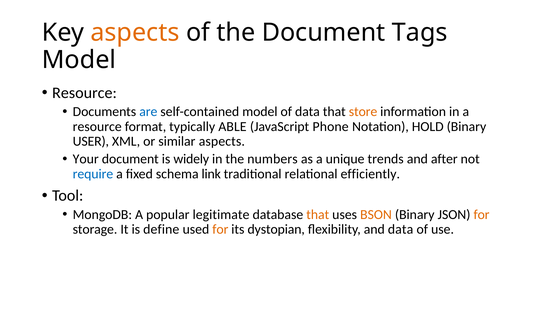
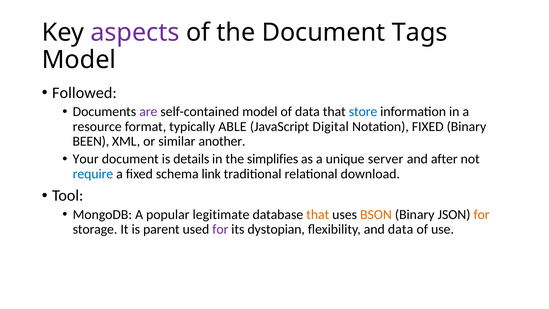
aspects colour: orange -> purple (135, 33)
Resource: Resource -> Followed (84, 93)
are colour: blue -> purple (148, 112)
store colour: orange -> blue (363, 112)
Phone: Phone -> Digital (331, 127)
Notation HOLD: HOLD -> FIXED (428, 127)
USER: USER -> BEEN (91, 141)
similar aspects: aspects -> another (222, 141)
widely: widely -> details (191, 159)
numbers: numbers -> simplifies (273, 159)
trends: trends -> server (386, 159)
efficiently: efficiently -> download (370, 174)
define: define -> parent (161, 229)
for colour: orange -> purple (220, 229)
